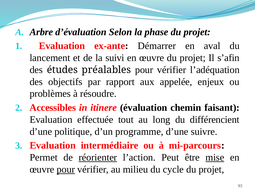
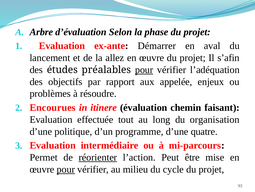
suivi: suivi -> allez (115, 58)
pour underline: none -> present (144, 70)
Accessibles: Accessibles -> Encourues (53, 107)
différencient: différencient -> organisation (215, 119)
suivre: suivre -> quatre (204, 131)
mise underline: present -> none (215, 157)
